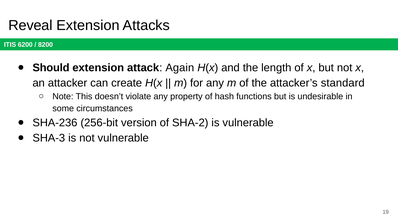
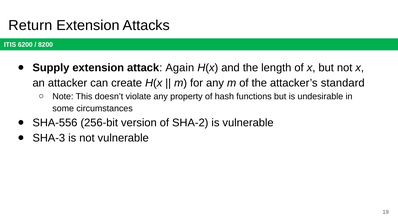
Reveal: Reveal -> Return (30, 25)
Should: Should -> Supply (51, 68)
SHA-236: SHA-236 -> SHA-556 (55, 123)
